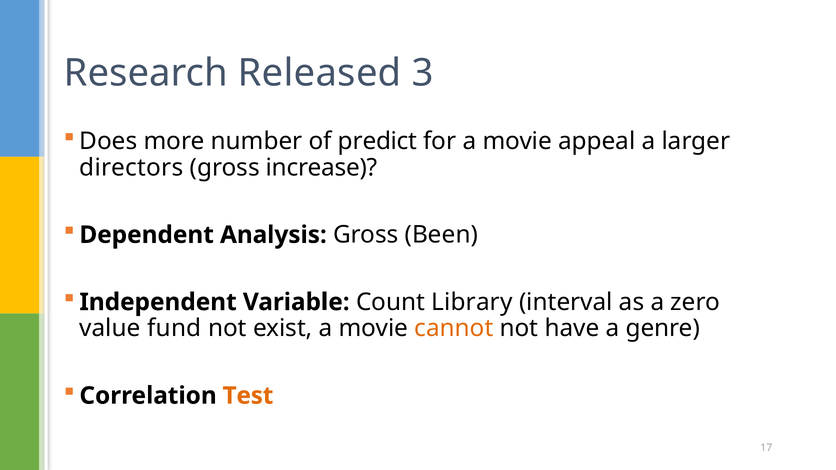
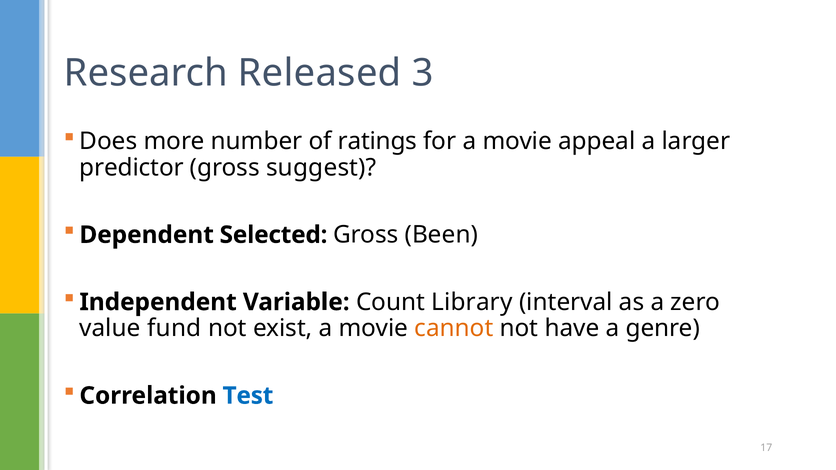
predict: predict -> ratings (378, 141)
directors: directors -> predictor (132, 168)
increase: increase -> suggest (321, 168)
Analysis: Analysis -> Selected (274, 235)
Test colour: orange -> blue (248, 396)
